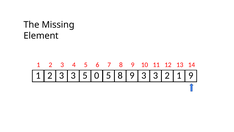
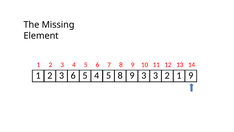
2 3 3: 3 -> 6 (73, 75)
5 0: 0 -> 4 (97, 75)
